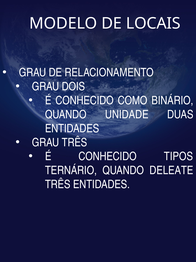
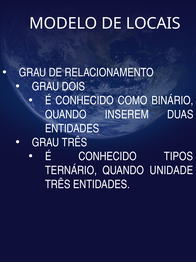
UNIDADE: UNIDADE -> INSEREM (127, 114)
DELEATE: DELEATE -> UNIDADE (171, 170)
